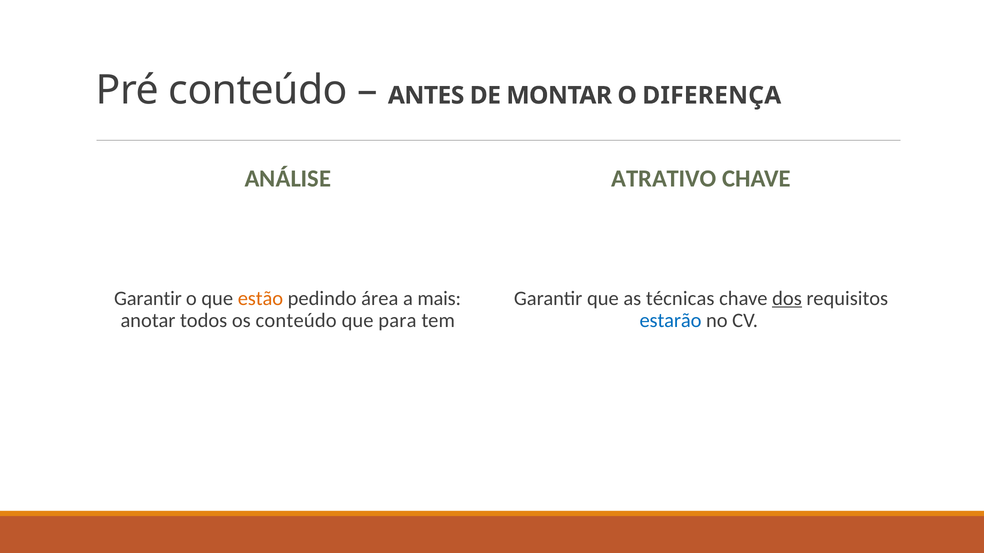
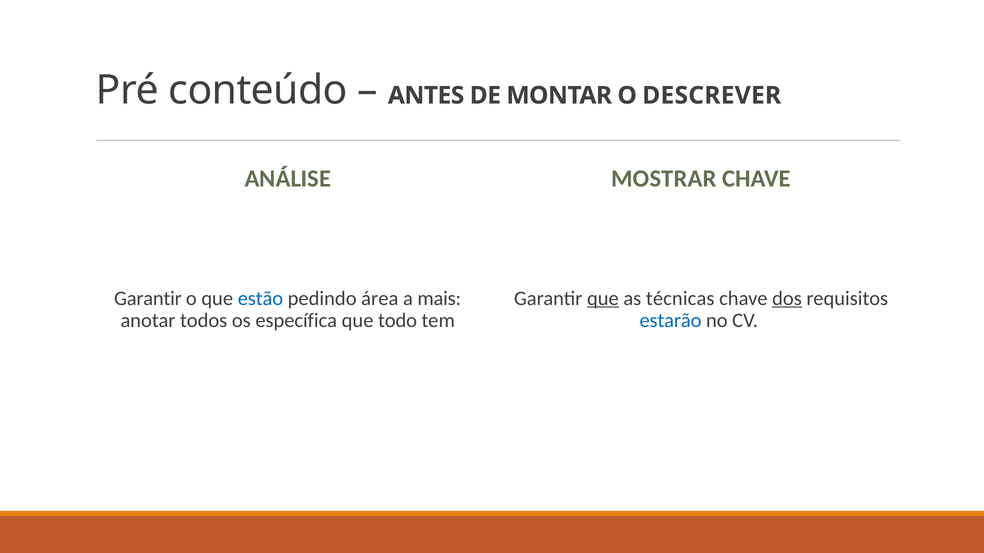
DIFERENÇA: DIFERENÇA -> DESCREVER (712, 96)
ATRATIVO: ATRATIVO -> MOSTRAR (664, 179)
estão colour: orange -> blue (260, 299)
que underline: none -> present (603, 299)
os conteúdo: conteúdo -> específica (296, 321)
para: para -> todo (398, 321)
